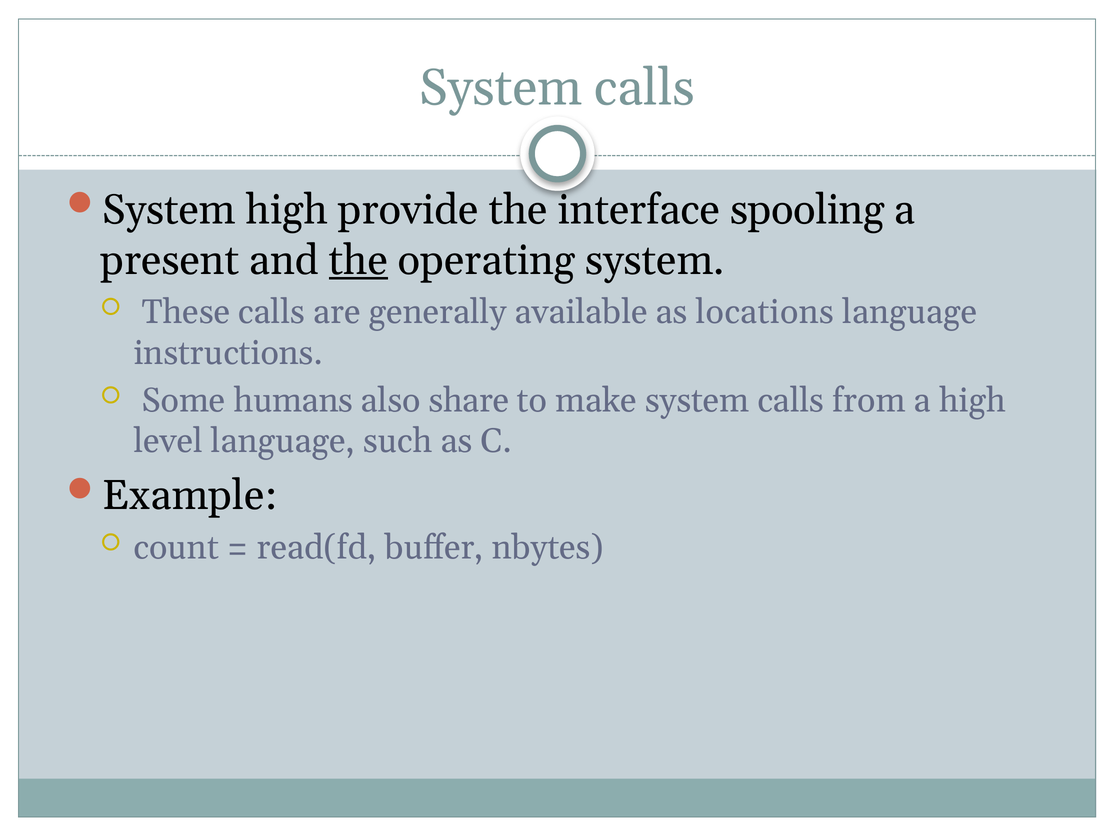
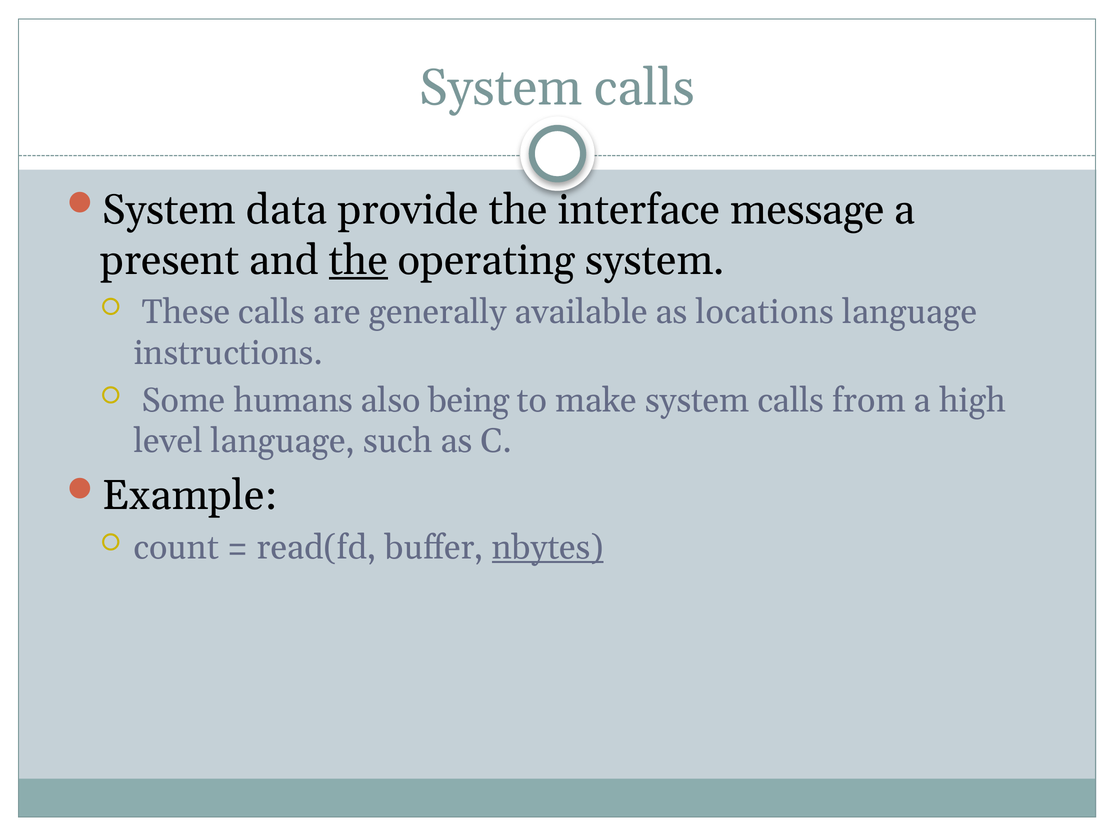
System high: high -> data (287, 210)
spooling: spooling -> message (807, 210)
share: share -> being (469, 401)
nbytes underline: none -> present (548, 548)
